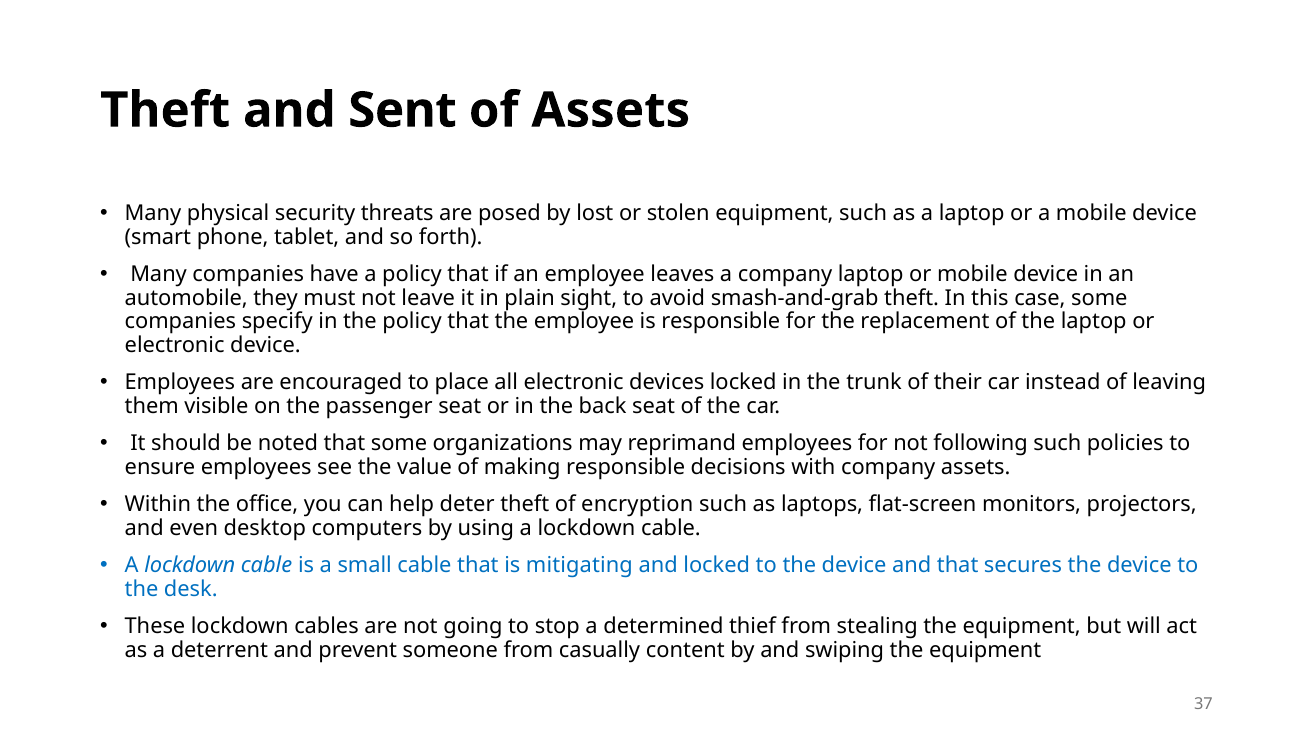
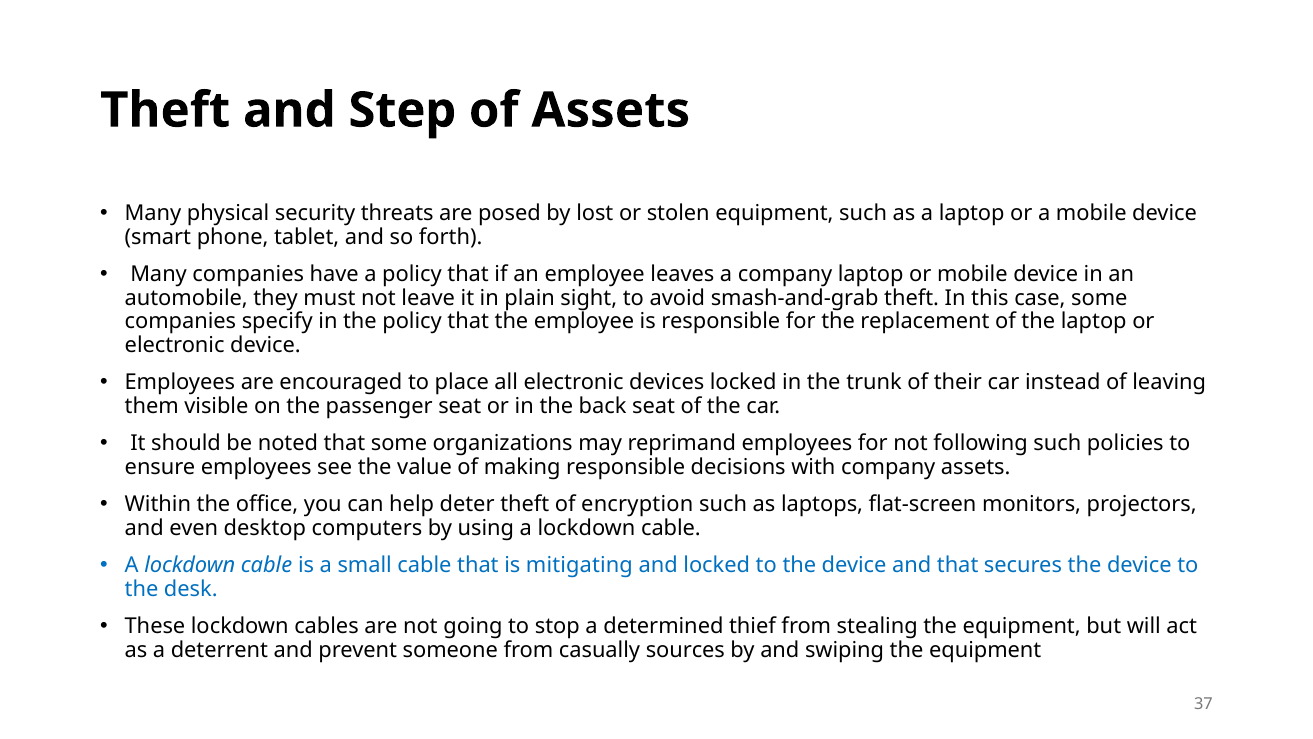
Sent: Sent -> Step (402, 110)
content: content -> sources (685, 649)
